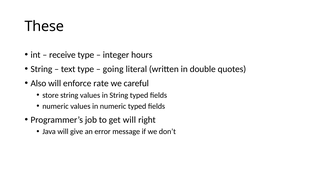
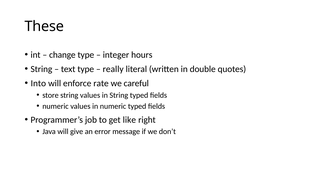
receive: receive -> change (62, 55)
going: going -> really (113, 69)
Also: Also -> Into (38, 83)
get will: will -> like (129, 120)
